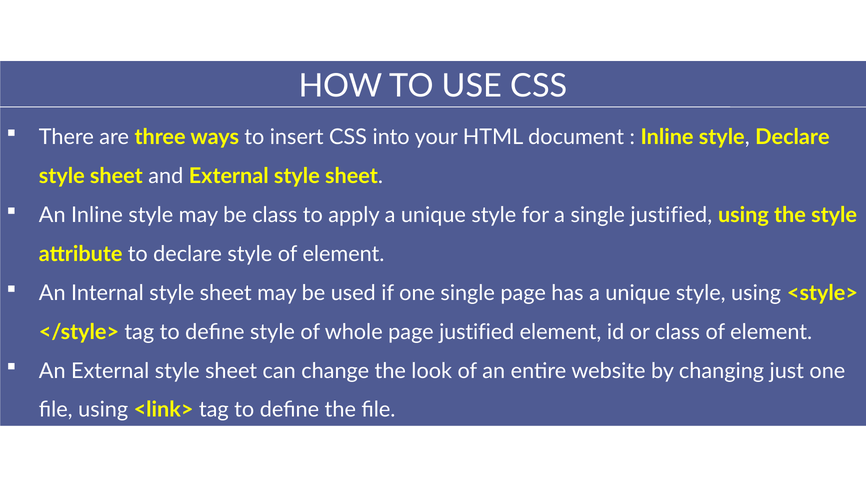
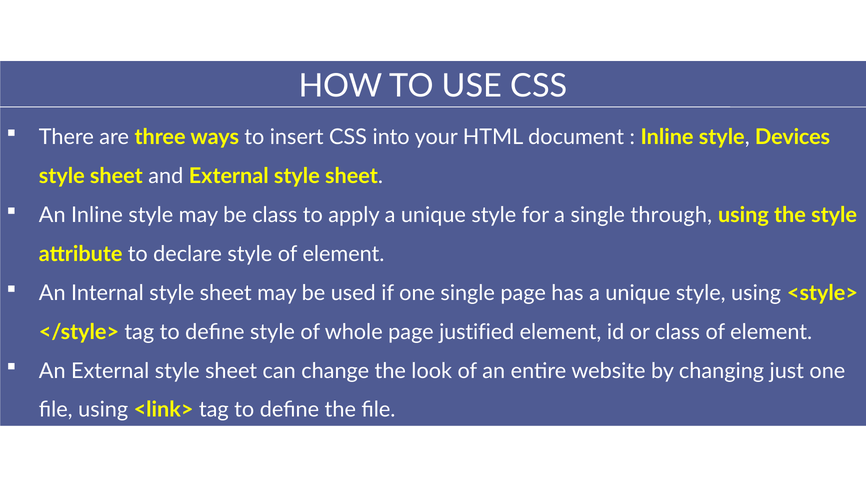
style Declare: Declare -> Devices (792, 137)
single justified: justified -> through (671, 215)
